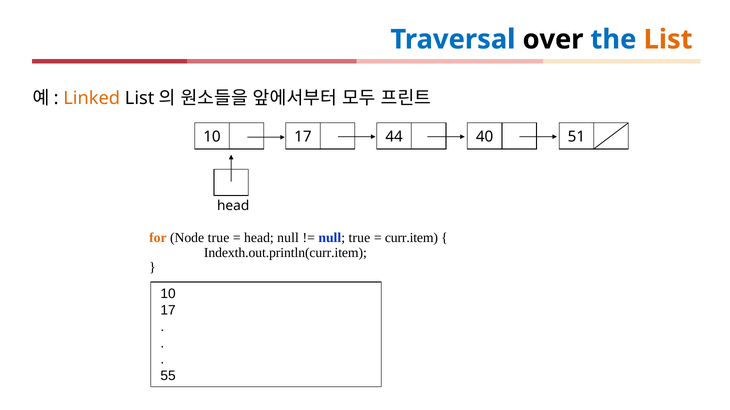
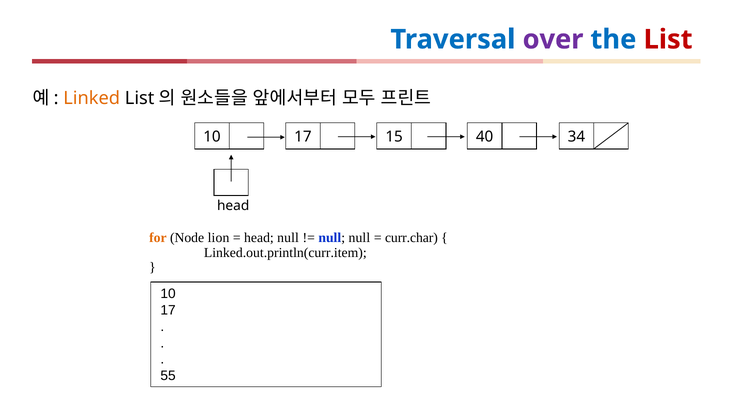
over colour: black -> purple (553, 40)
List colour: orange -> red (668, 40)
44: 44 -> 15 (394, 137)
51: 51 -> 34 (576, 137)
Node true: true -> lion (219, 238)
null true: true -> null (359, 238)
curr.item: curr.item -> curr.char (411, 238)
Indexth.out.println(curr.item: Indexth.out.println(curr.item -> Linked.out.println(curr.item (285, 253)
